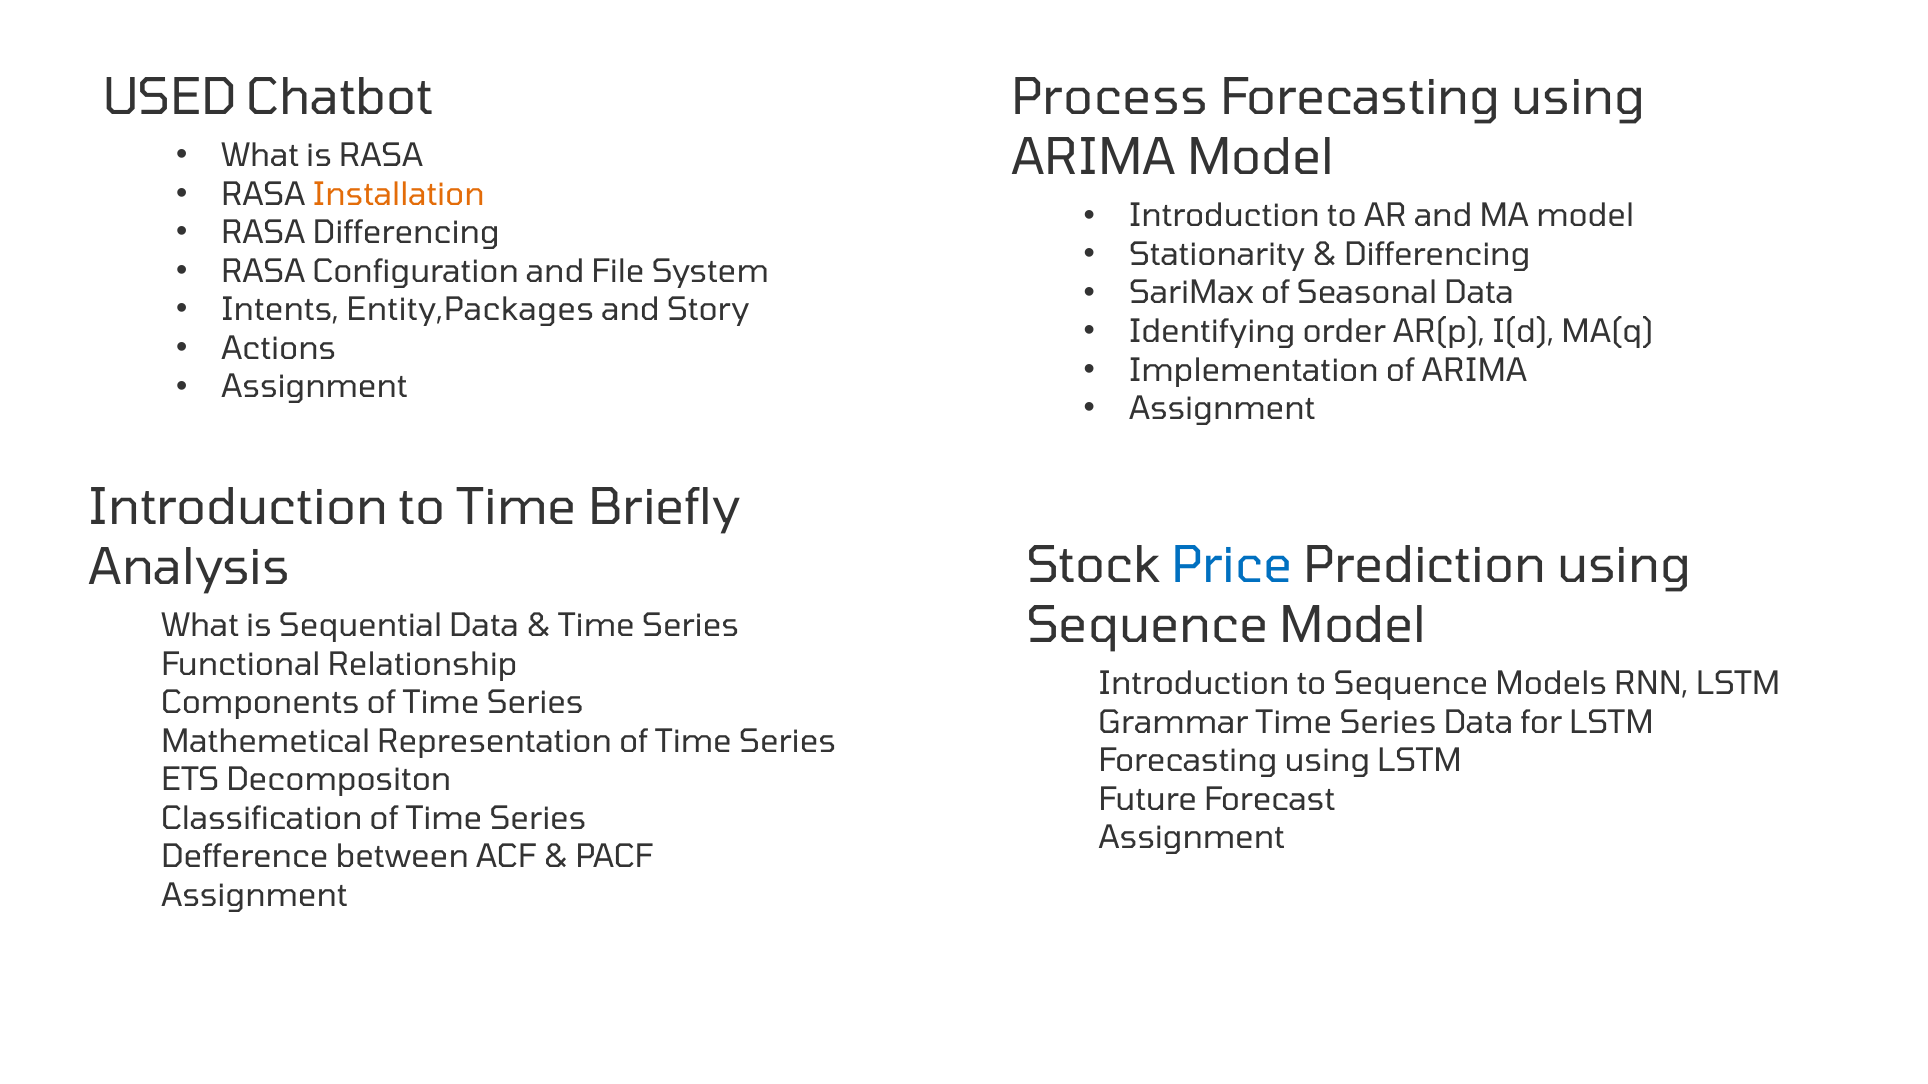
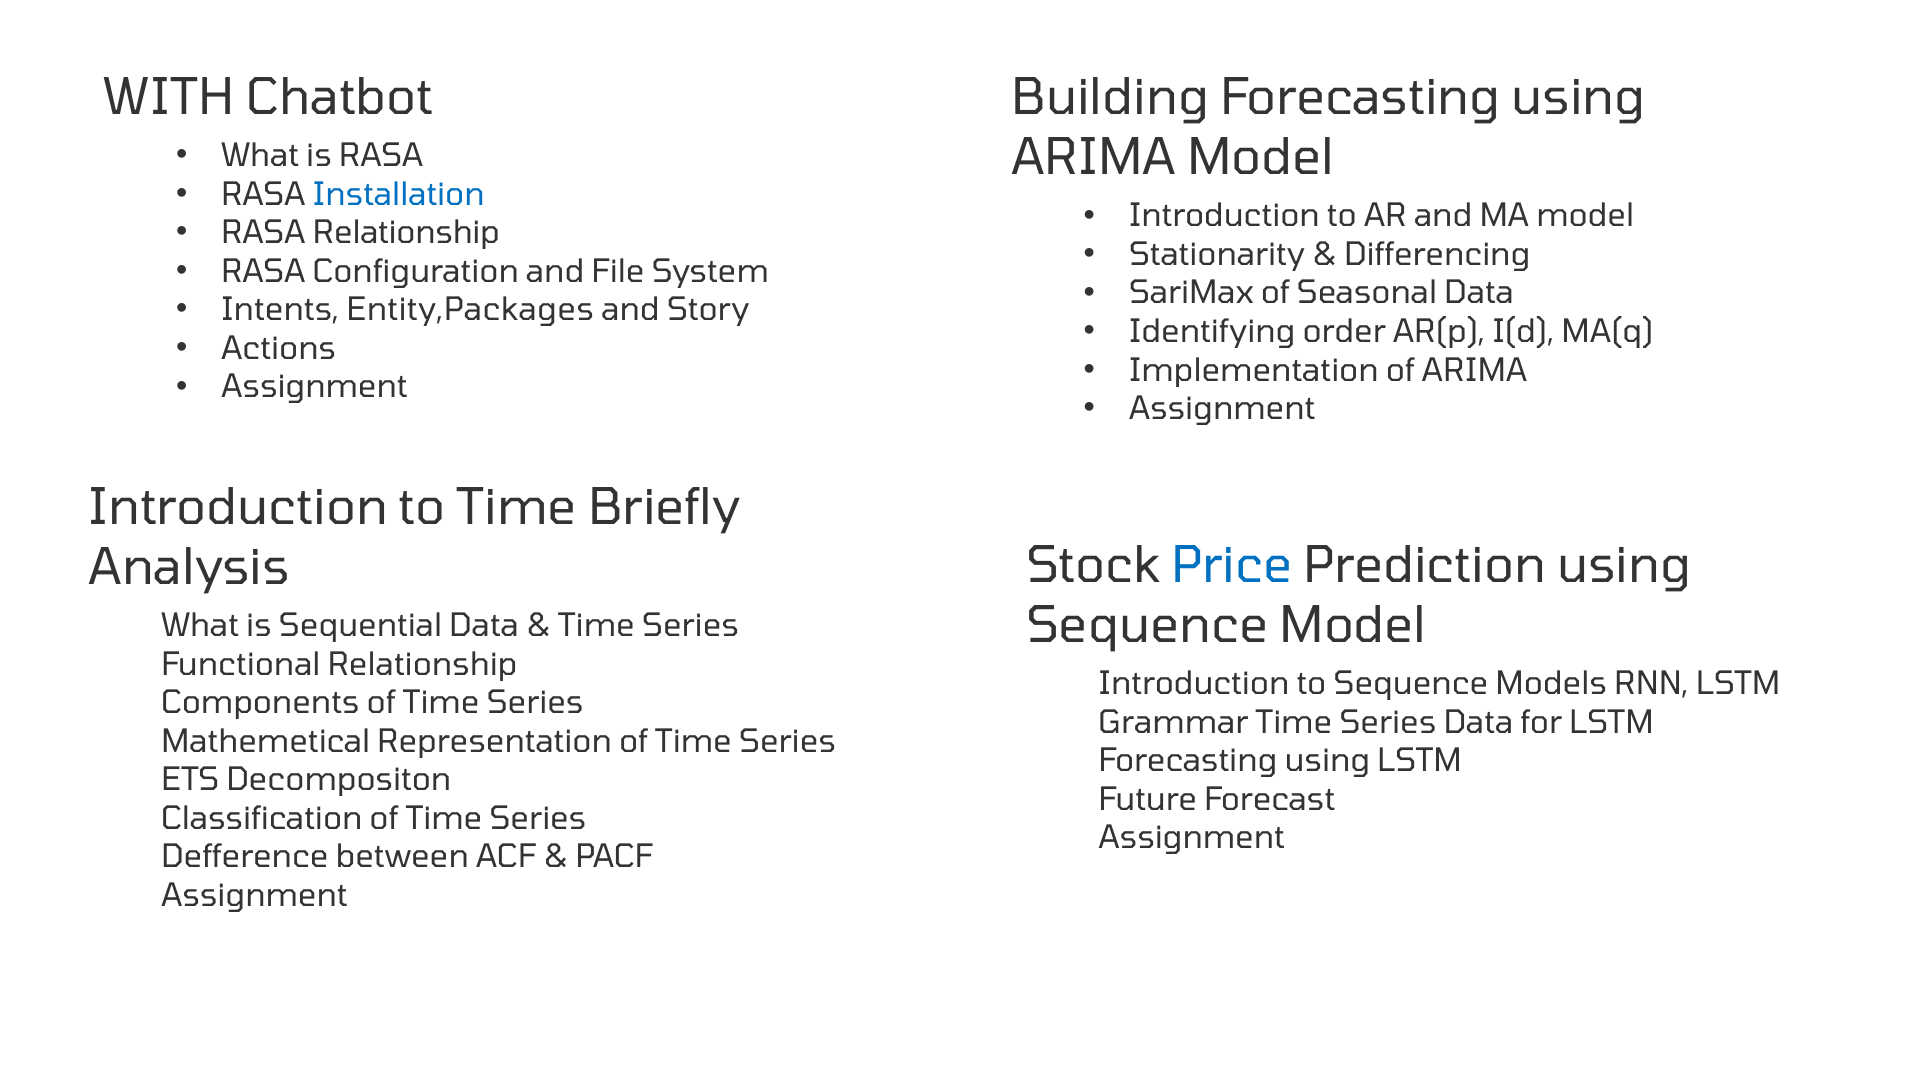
USED: USED -> WITH (170, 98)
Process: Process -> Building (1110, 98)
Installation colour: orange -> blue (399, 195)
RASA Differencing: Differencing -> Relationship (406, 233)
